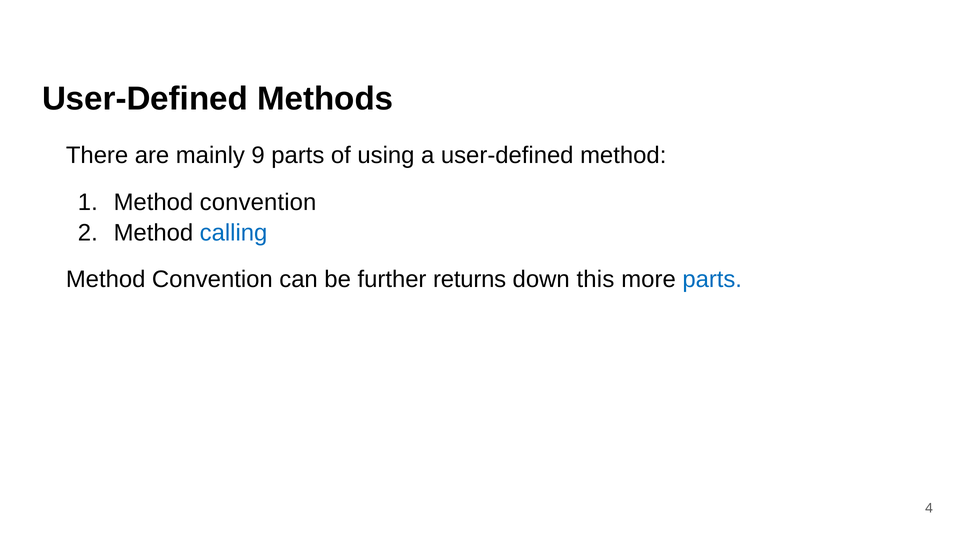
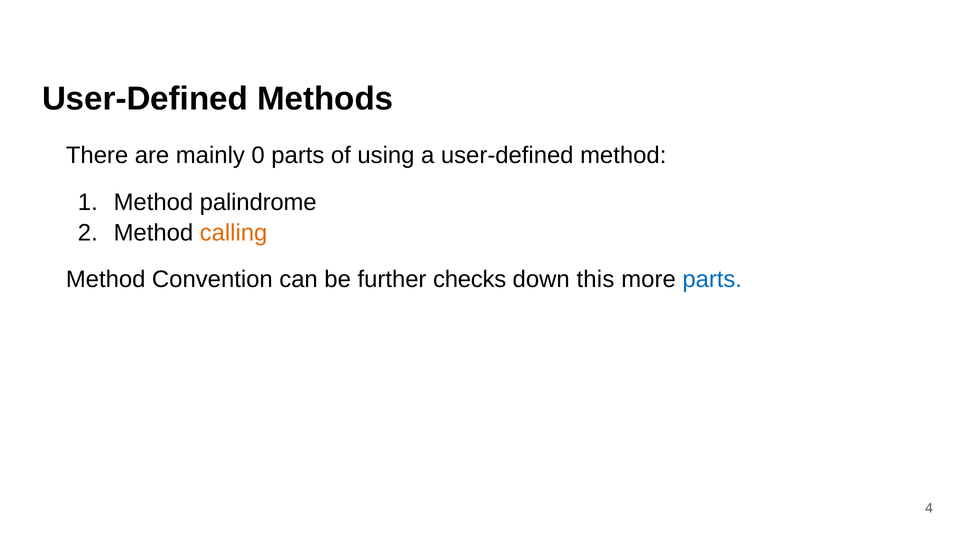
9: 9 -> 0 (258, 156)
convention: convention -> palindrome (258, 202)
calling colour: blue -> orange (234, 233)
returns: returns -> checks (470, 280)
